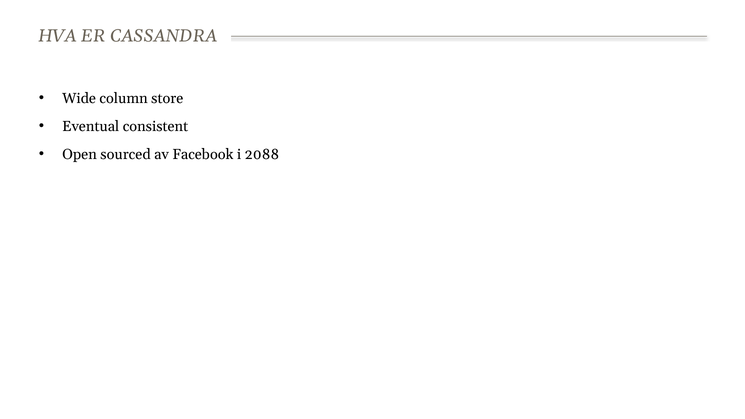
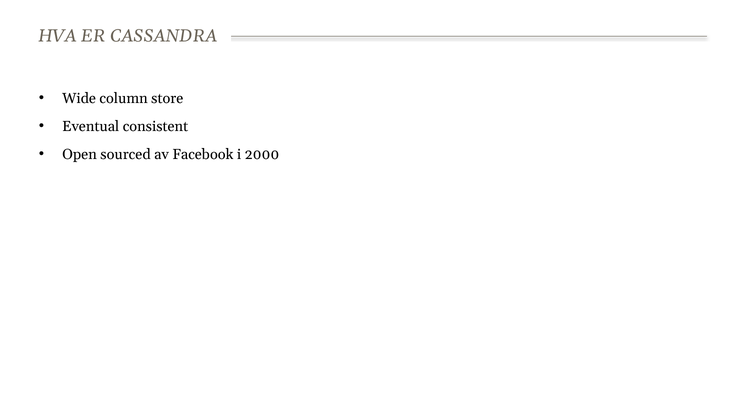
2088: 2088 -> 2000 (262, 154)
